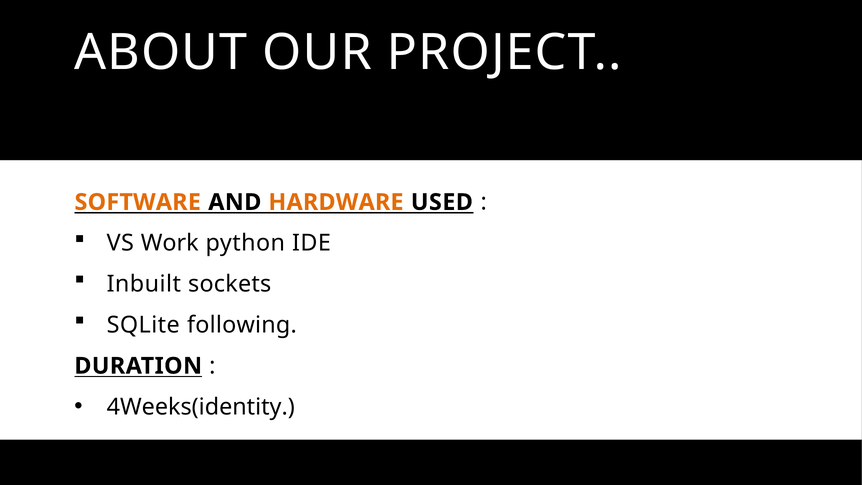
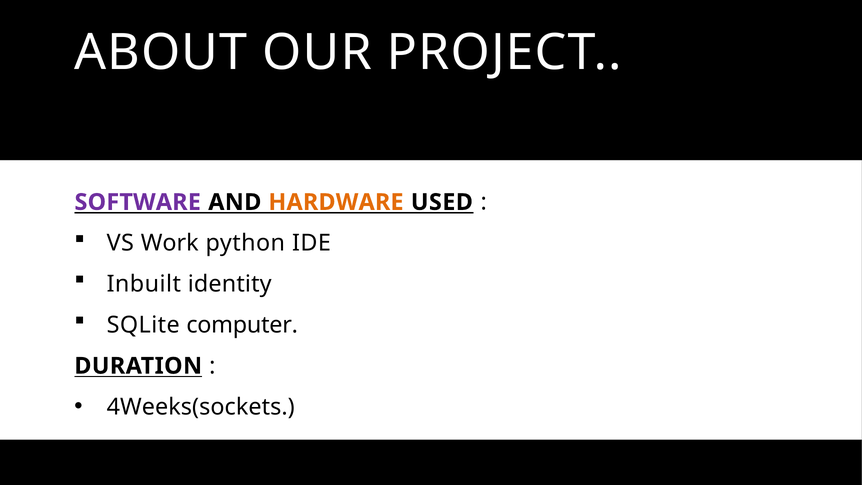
SOFTWARE colour: orange -> purple (138, 202)
sockets: sockets -> identity (230, 284)
following: following -> computer (242, 325)
4Weeks(identity: 4Weeks(identity -> 4Weeks(sockets (201, 407)
